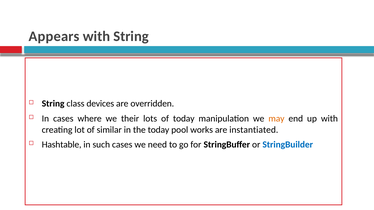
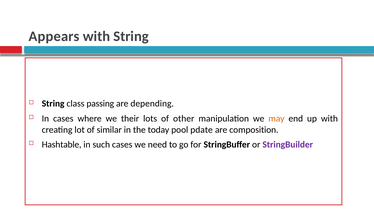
devices: devices -> passing (100, 104)
overridden: overridden -> depending (152, 104)
of today: today -> other (184, 119)
works: works -> pdate (202, 130)
instantiated: instantiated -> composition (254, 130)
StringBuilder colour: blue -> purple (288, 145)
